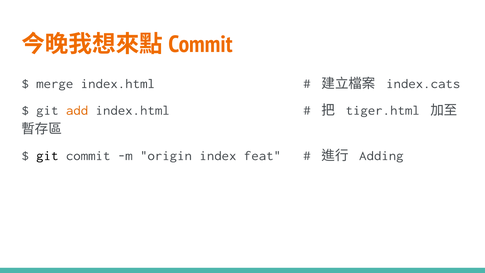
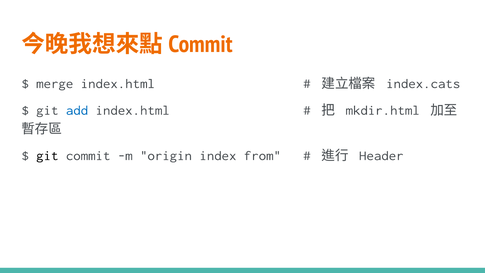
add colour: orange -> blue (77, 110)
tiger.html: tiger.html -> mkdir.html (383, 110)
feat: feat -> from (262, 156)
Adding: Adding -> Header (381, 156)
